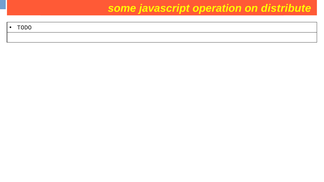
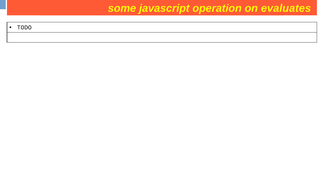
distribute: distribute -> evaluates (286, 8)
